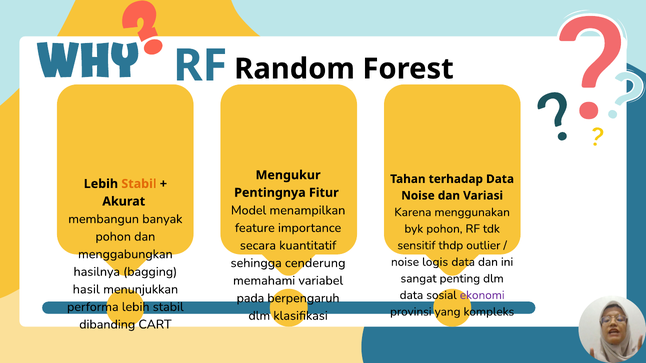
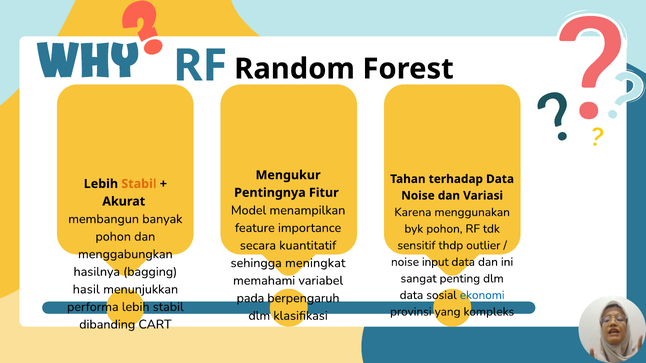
logis: logis -> input (435, 262)
cenderung: cenderung -> meningkat (315, 263)
ekonomi colour: purple -> blue (482, 295)
